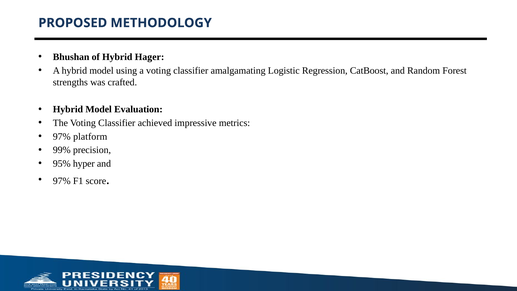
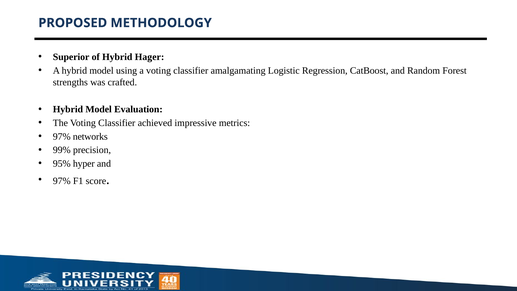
Bhushan: Bhushan -> Superior (71, 57)
platform: platform -> networks (90, 136)
